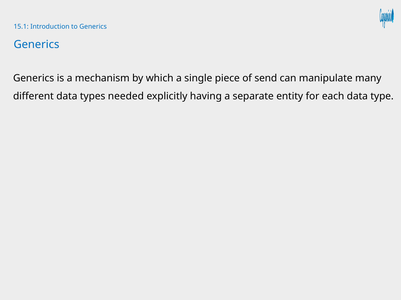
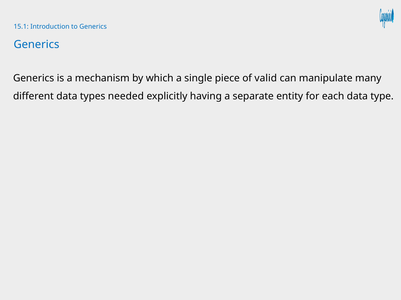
send: send -> valid (266, 78)
